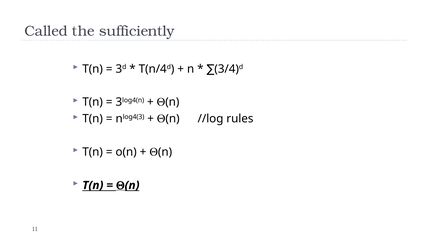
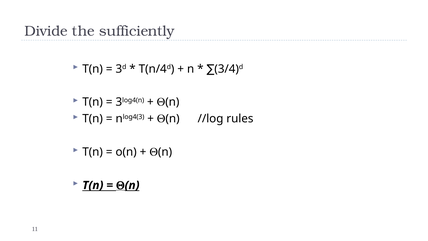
Called: Called -> Divide (46, 31)
